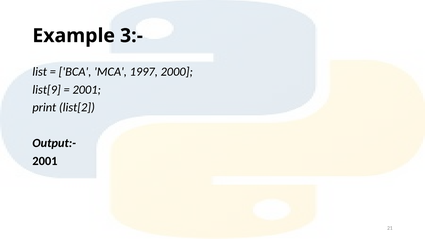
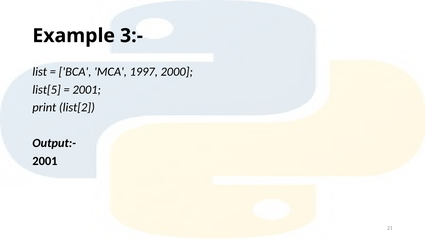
list[9: list[9 -> list[5 (47, 90)
